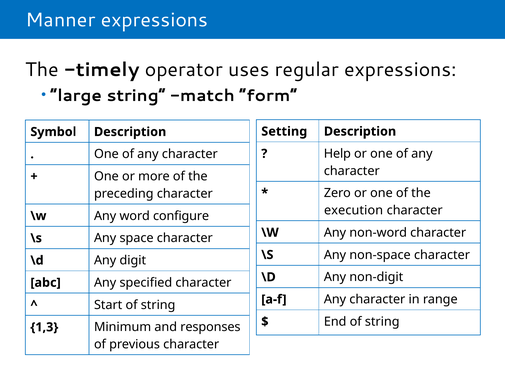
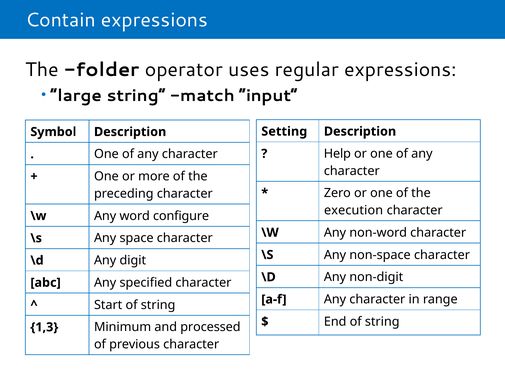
Manner: Manner -> Contain (61, 20)
timely: timely -> folder (102, 70)
form: form -> input (269, 95)
responses: responses -> processed (210, 327)
